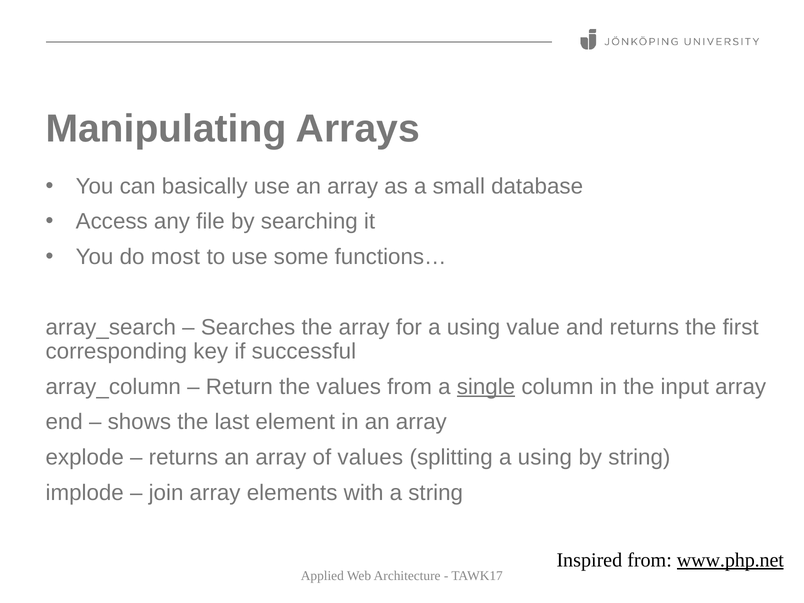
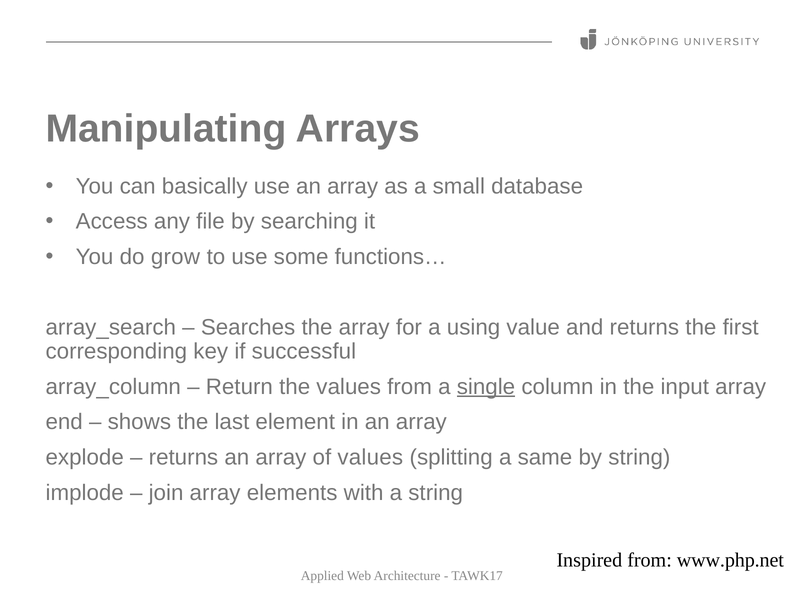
most: most -> grow (175, 257)
splitting a using: using -> same (545, 457)
www.php.net underline: present -> none (730, 560)
